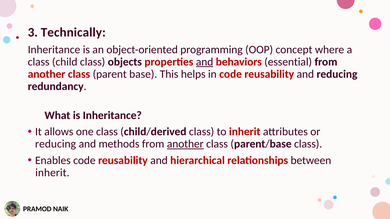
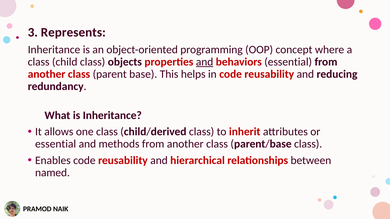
Technically: Technically -> Represents (73, 32)
reducing: reducing -> essential (56, 144)
another underline: present -> none (185, 144)
inherit: inherit -> named (52, 173)
